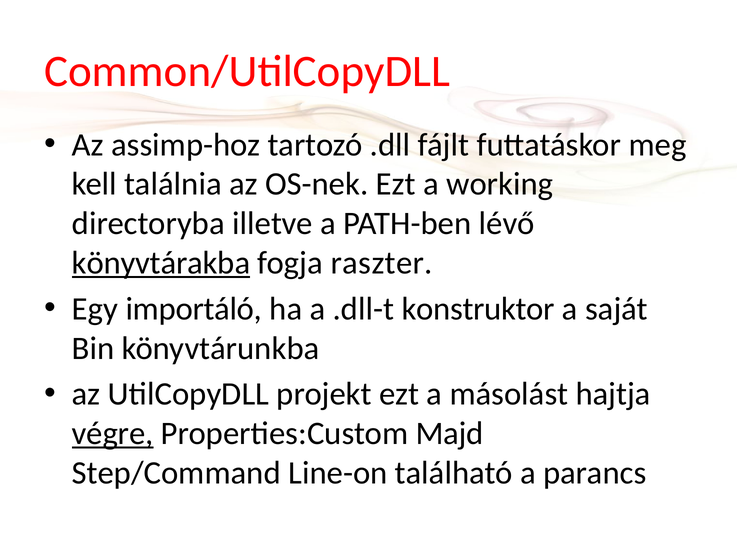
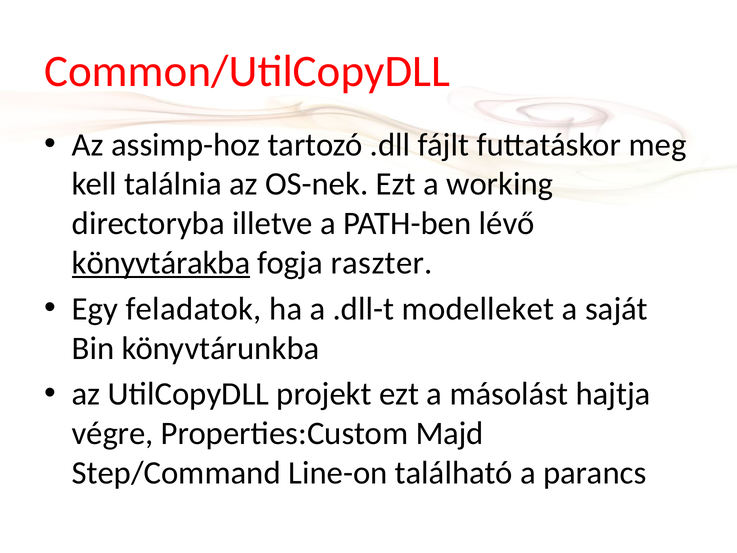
importáló: importáló -> feladatok (194, 309)
konstruktor: konstruktor -> modelleket (478, 309)
végre underline: present -> none (113, 433)
